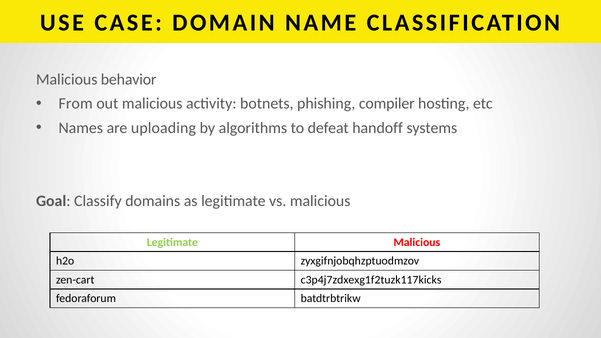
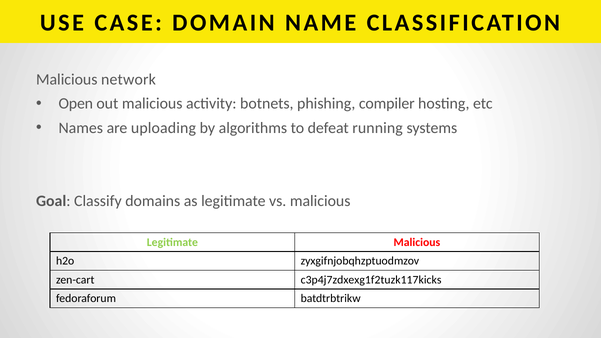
behavior: behavior -> network (129, 79)
From: From -> Open (76, 104)
handoff: handoff -> running (378, 128)
